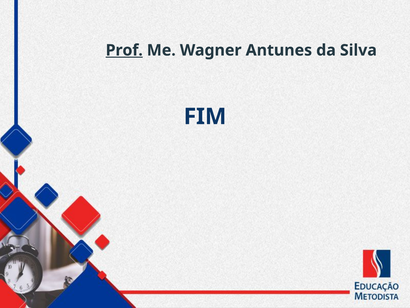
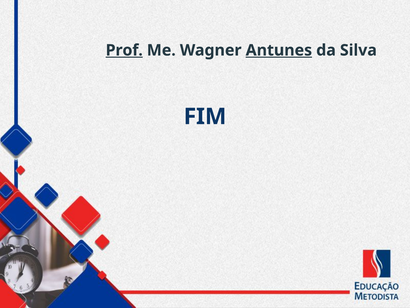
Antunes underline: none -> present (279, 50)
